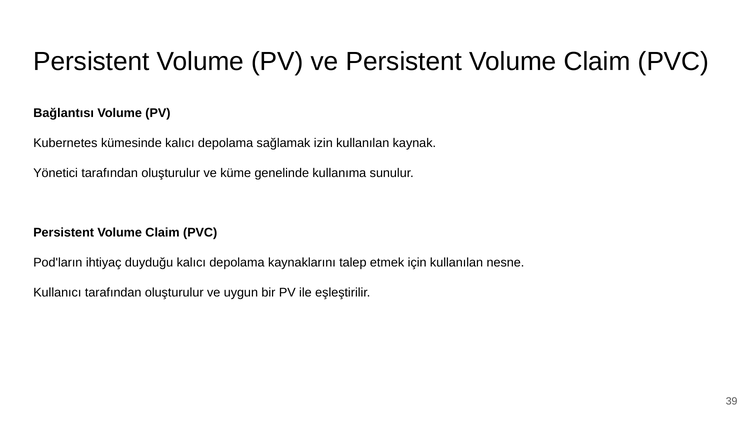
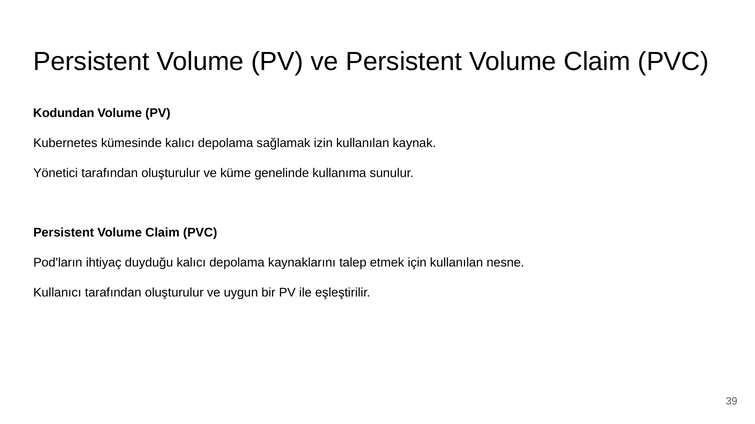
Bağlantısı: Bağlantısı -> Kodundan (64, 113)
